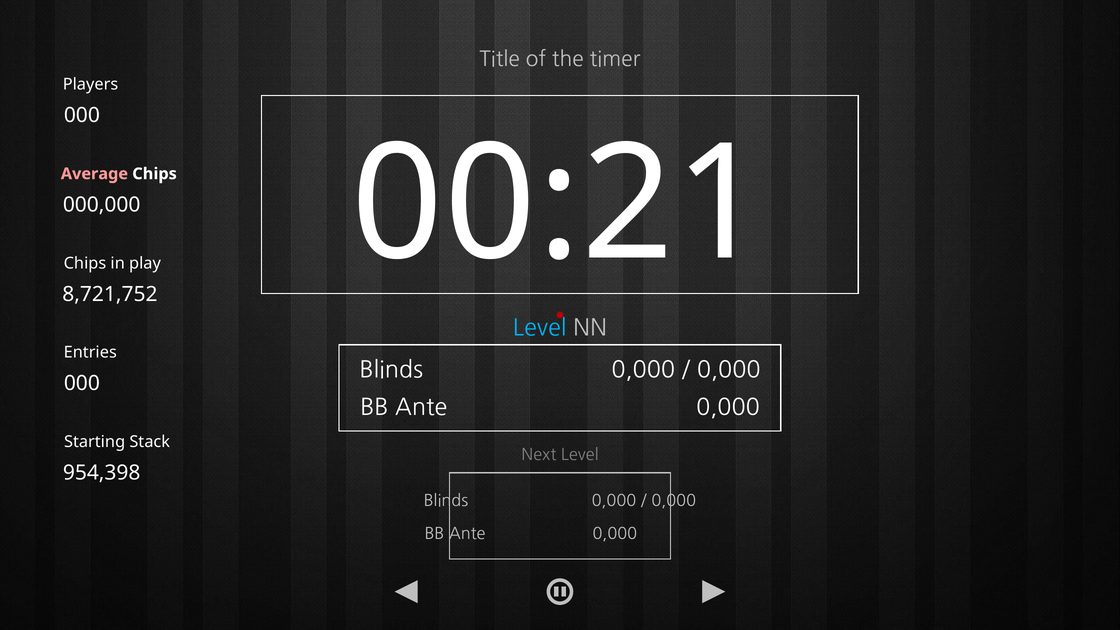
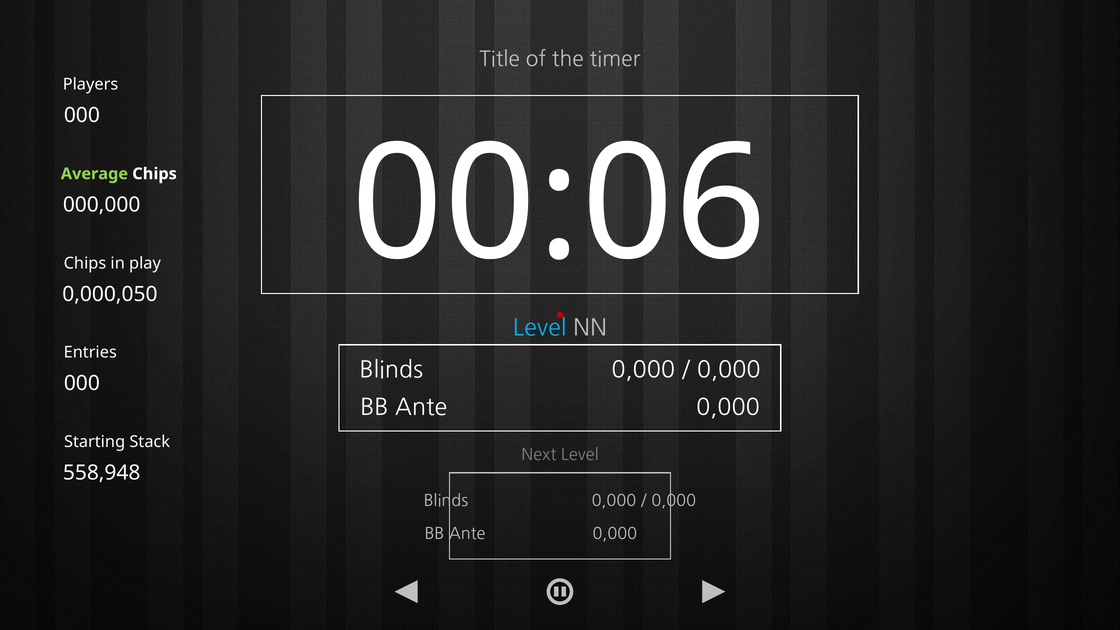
00:21: 00:21 -> 00:06 (559, 205)
Average colour: pink -> light green (94, 174)
8,721,752: 8,721,752 -> 0,000,050 (110, 294)
954,398: 954,398 -> 558,948 (102, 473)
